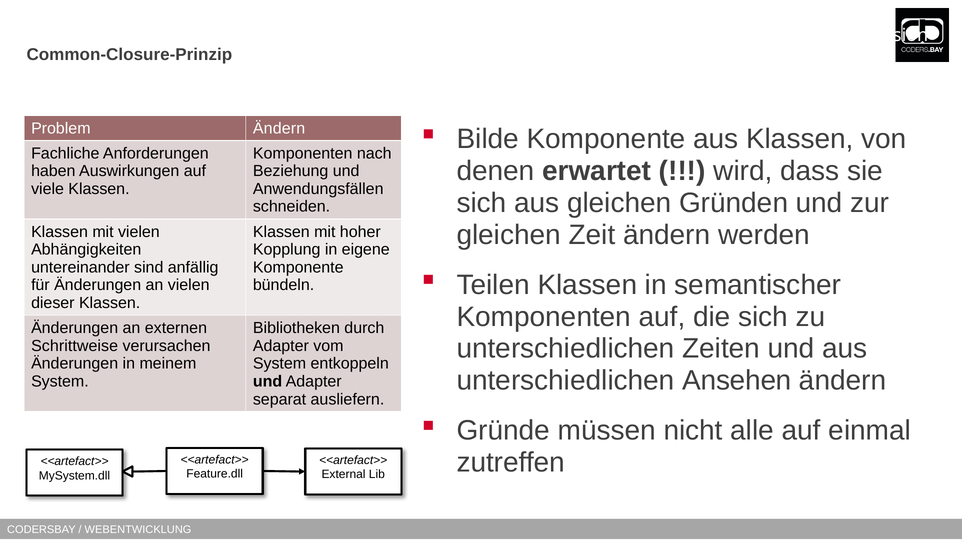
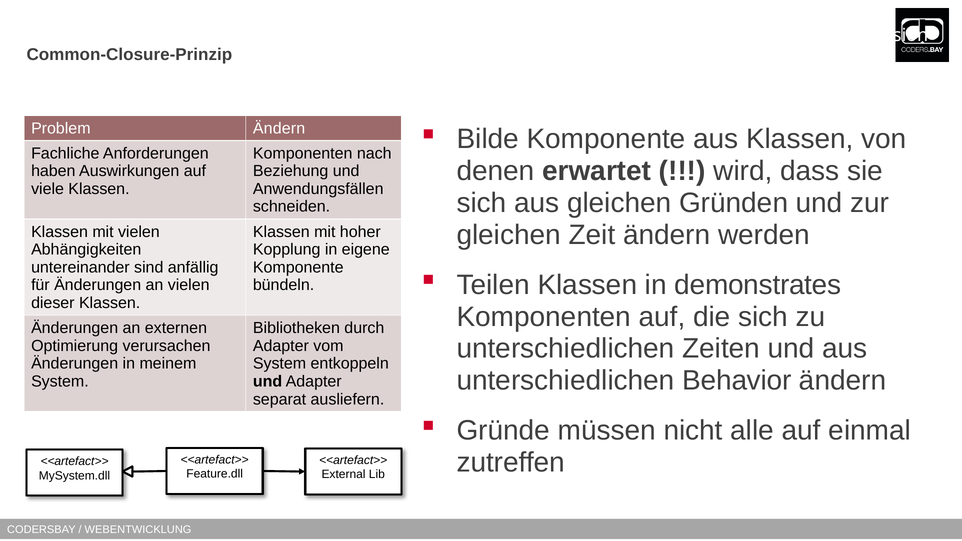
semantischer: semantischer -> demonstrates (758, 285)
Schrittweise: Schrittweise -> Optimierung (75, 346)
Ansehen: Ansehen -> Behavior (737, 381)
